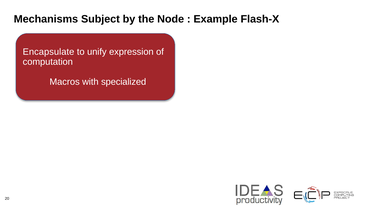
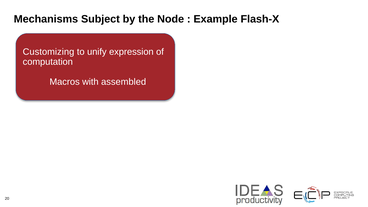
Encapsulate: Encapsulate -> Customizing (49, 52)
specialized: specialized -> assembled (124, 82)
